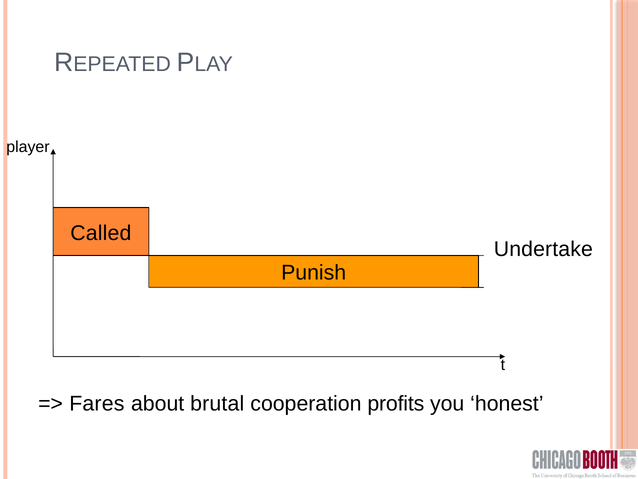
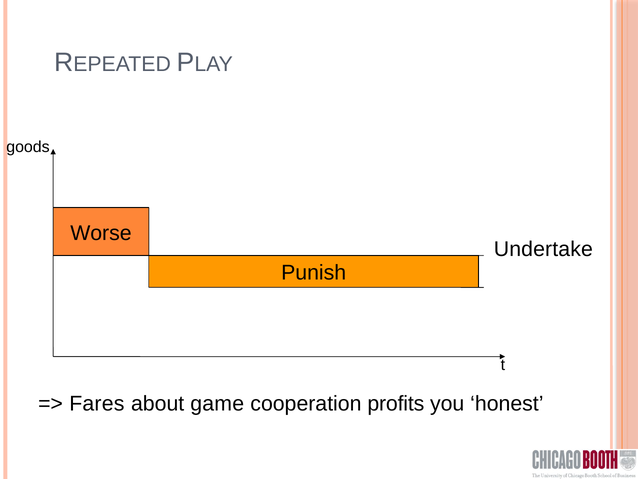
player: player -> goods (28, 147)
Called: Called -> Worse (101, 233)
brutal: brutal -> game (217, 403)
